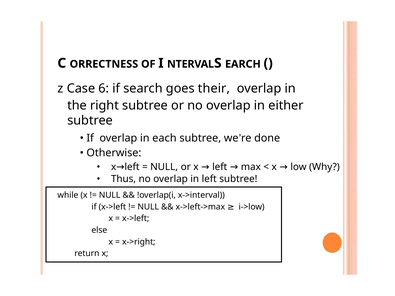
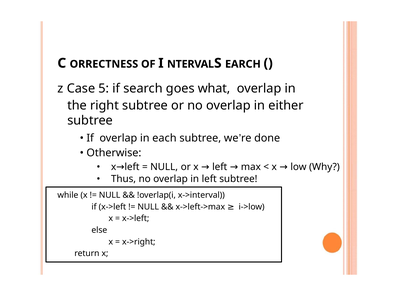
6: 6 -> 5 (104, 89)
their: their -> what (214, 89)
